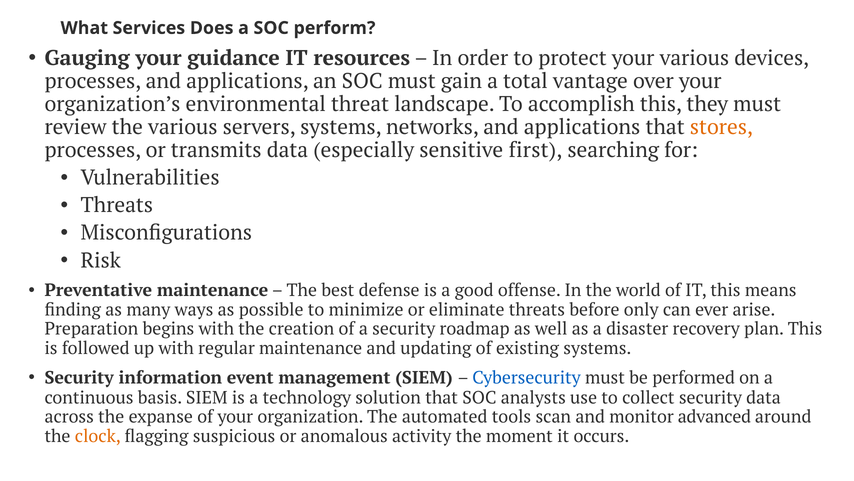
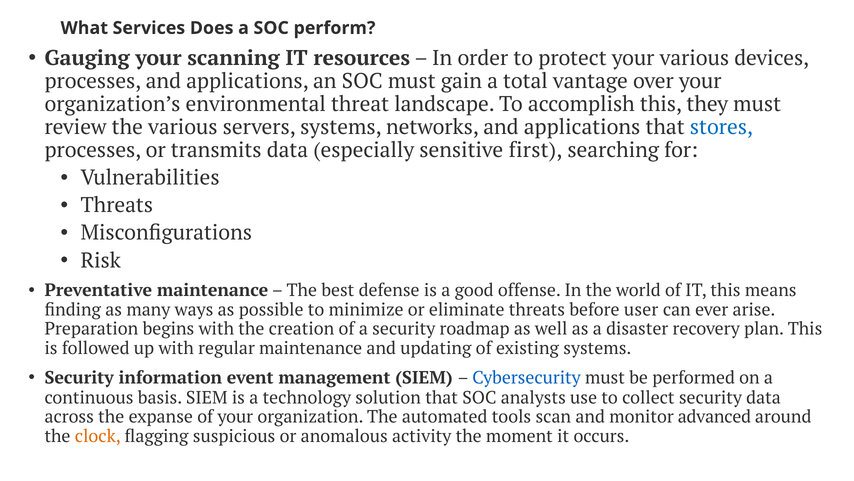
guidance: guidance -> scanning (234, 58)
stores colour: orange -> blue (721, 127)
only: only -> user (641, 309)
